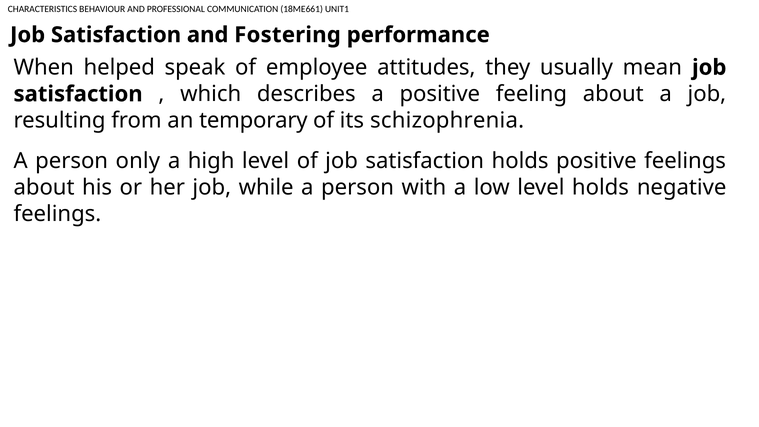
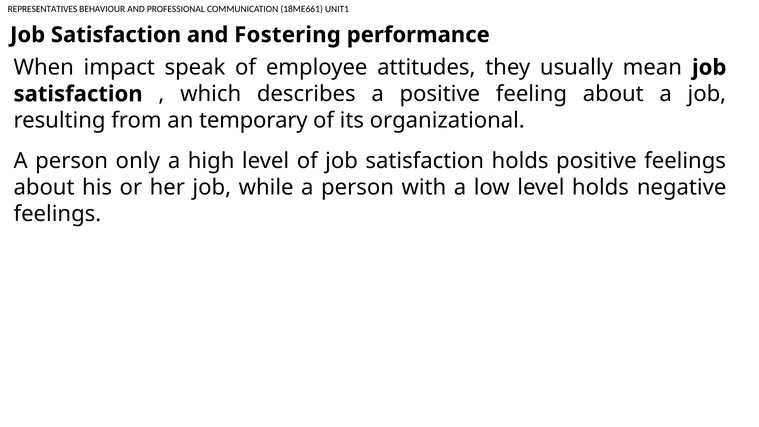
CHARACTERISTICS: CHARACTERISTICS -> REPRESENTATIVES (43, 9)
helped: helped -> impact (119, 67)
schizophrenia: schizophrenia -> organizational (447, 121)
